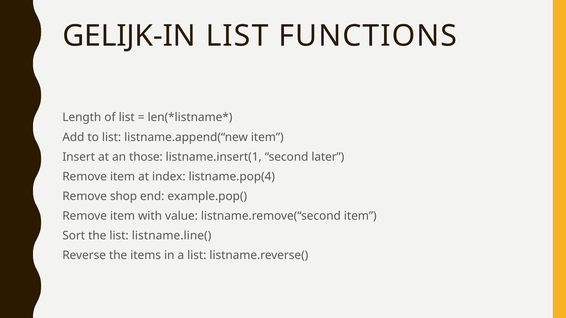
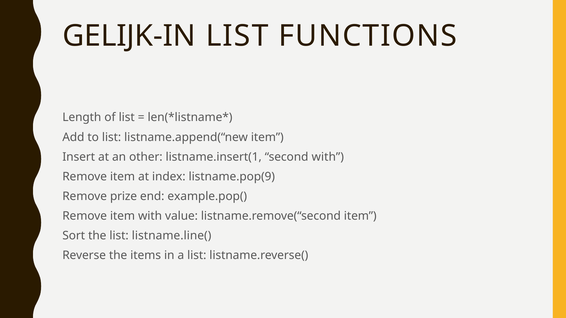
those: those -> other (146, 157)
second later: later -> with (328, 157)
listname.pop(4: listname.pop(4 -> listname.pop(9 (232, 177)
shop: shop -> prize (124, 196)
